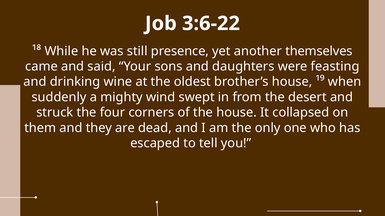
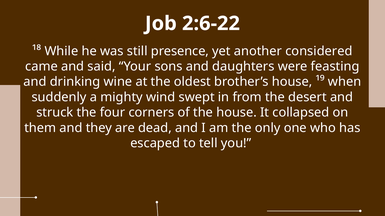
3:6-22: 3:6-22 -> 2:6-22 (211, 24)
themselves: themselves -> considered (319, 51)
